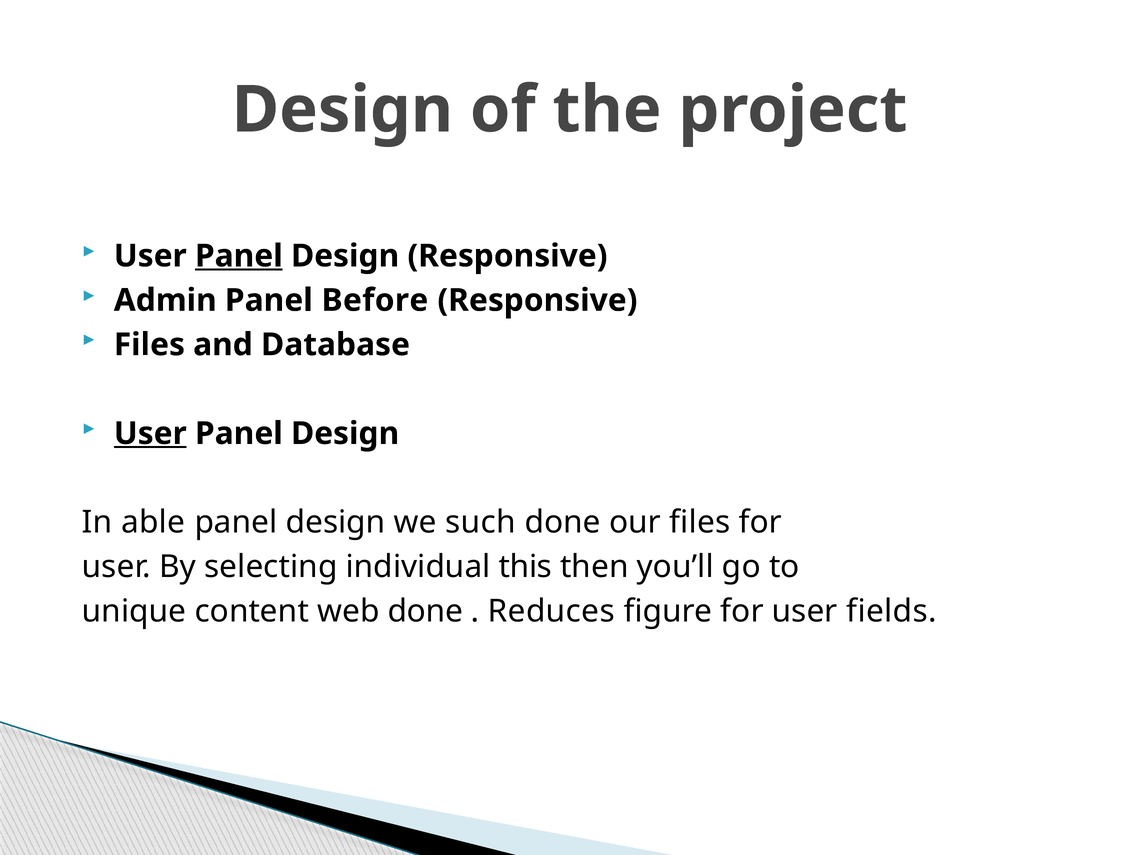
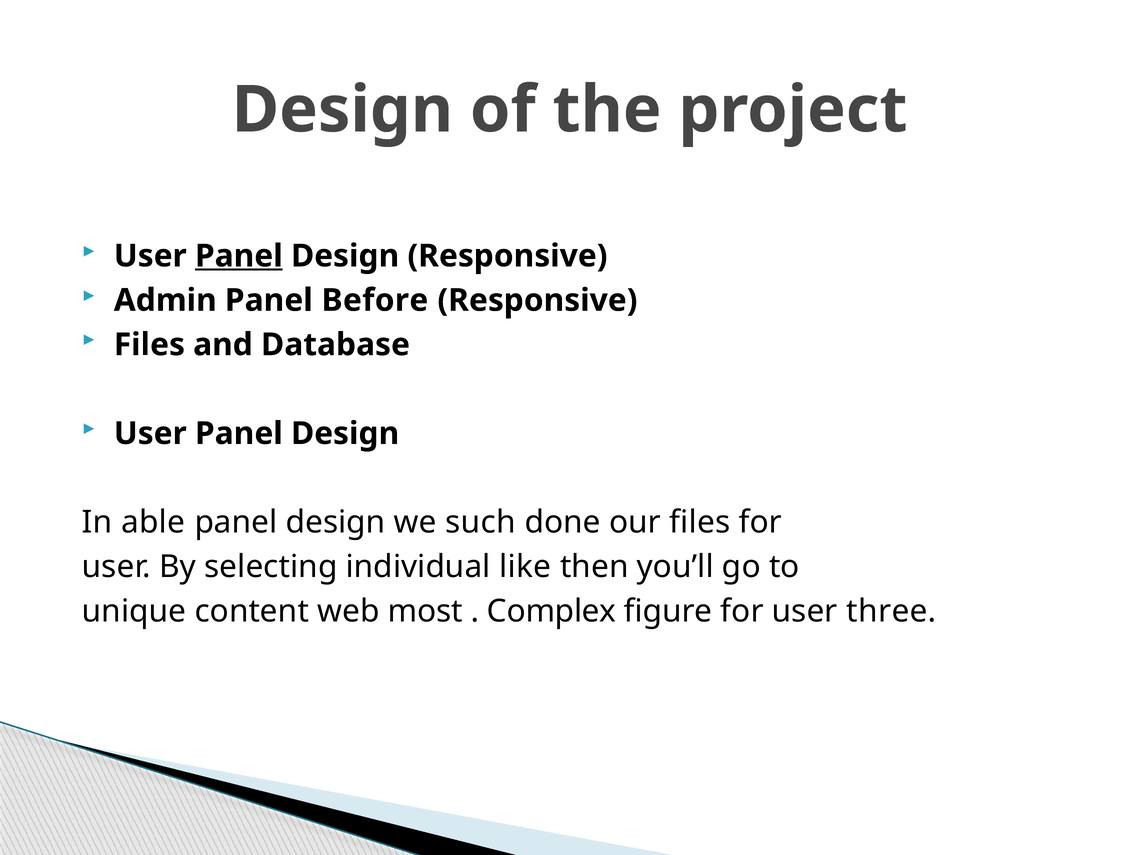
User underline: present -> none (150, 434)
this: this -> like (525, 567)
web done: done -> most (425, 611)
Reduces: Reduces -> Complex (552, 611)
fields: fields -> three (891, 611)
